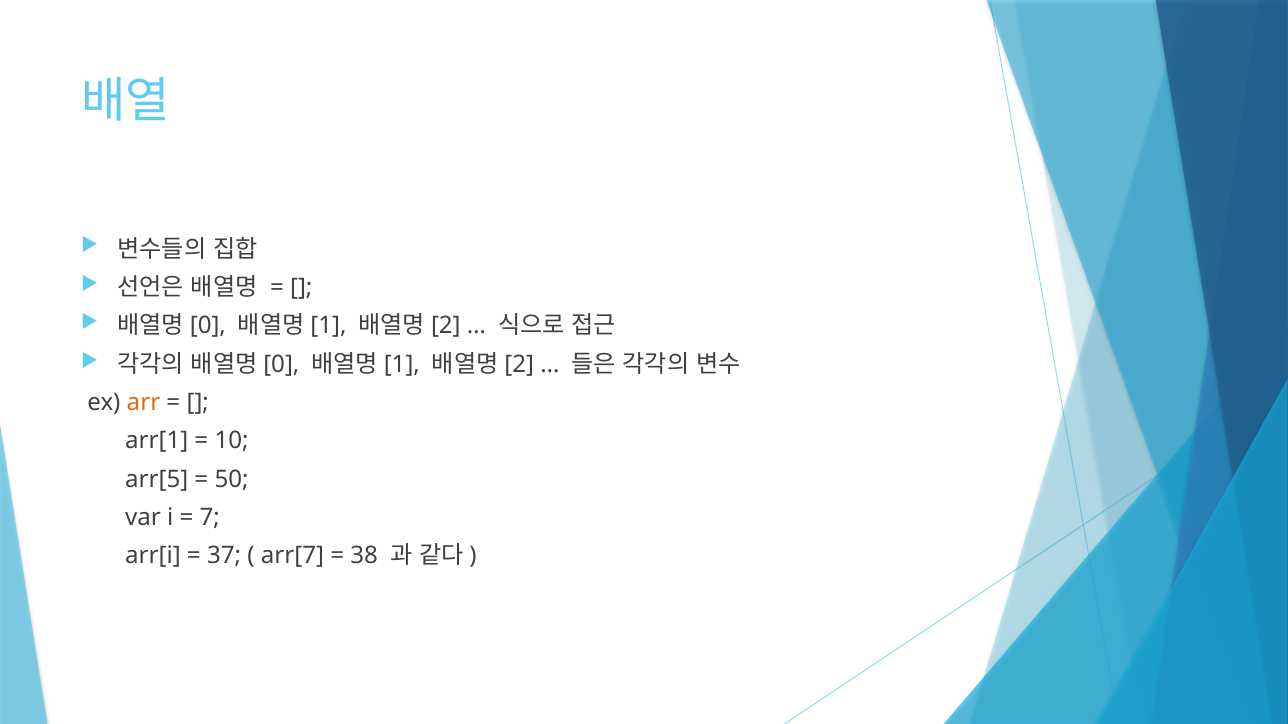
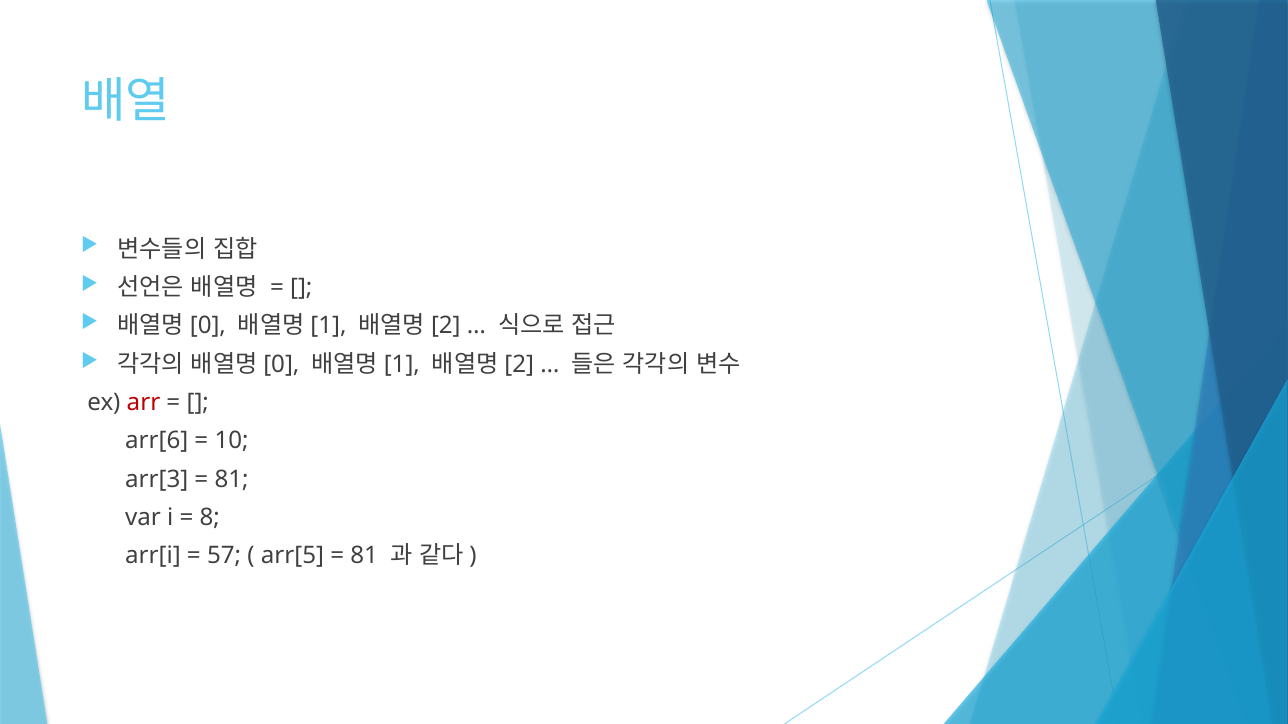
arr colour: orange -> red (144, 403)
arr[1: arr[1 -> arr[6 (157, 441)
arr[5: arr[5 -> arr[3 (157, 480)
50: 50 -> 81 (232, 480)
7: 7 -> 8 (210, 518)
37: 37 -> 57 (224, 556)
arr[7: arr[7 -> arr[5 (293, 556)
38: 38 -> 81 (364, 556)
